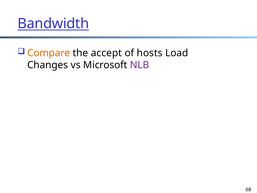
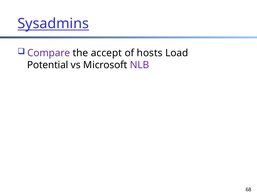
Bandwidth: Bandwidth -> Sysadmins (53, 23)
Compare colour: orange -> purple (49, 53)
Changes: Changes -> Potential (48, 65)
